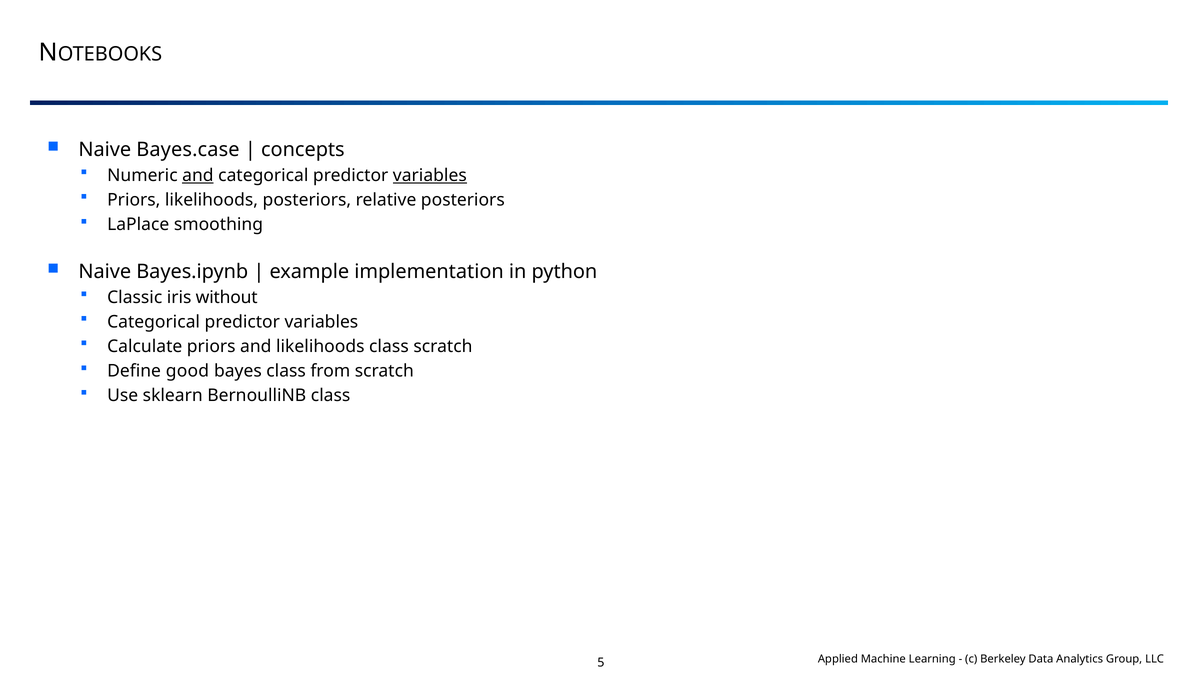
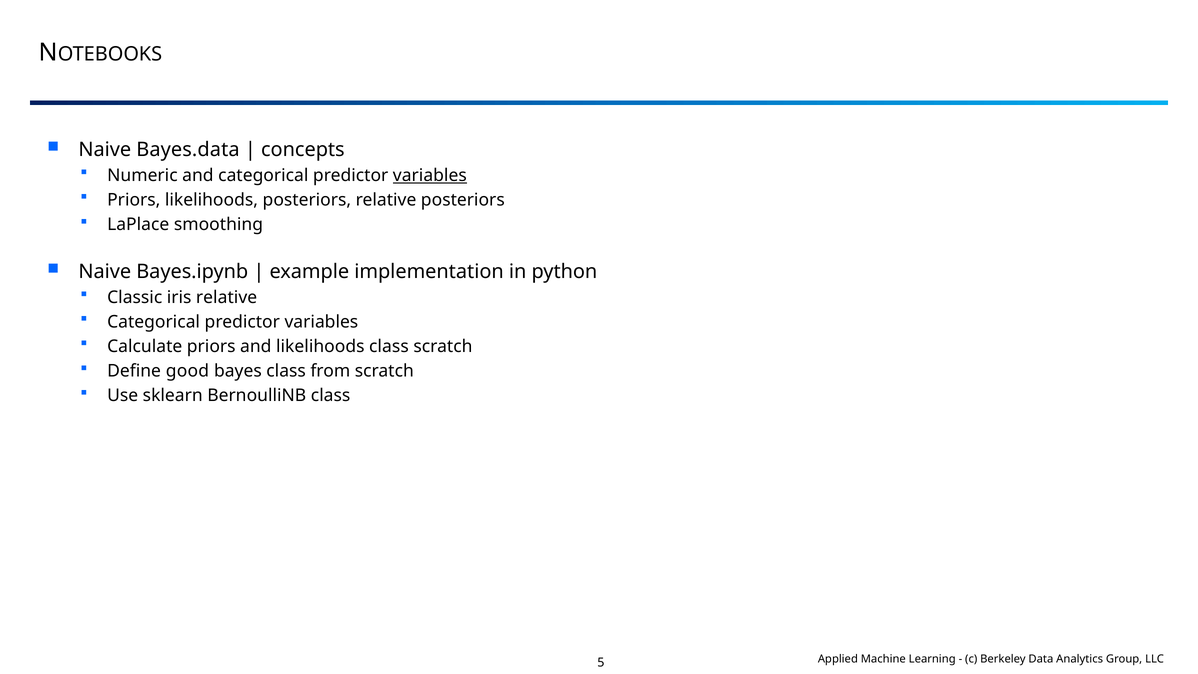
Bayes.case: Bayes.case -> Bayes.data (188, 150)
and underline: present -> none (198, 175)
iris without: without -> relative (227, 297)
